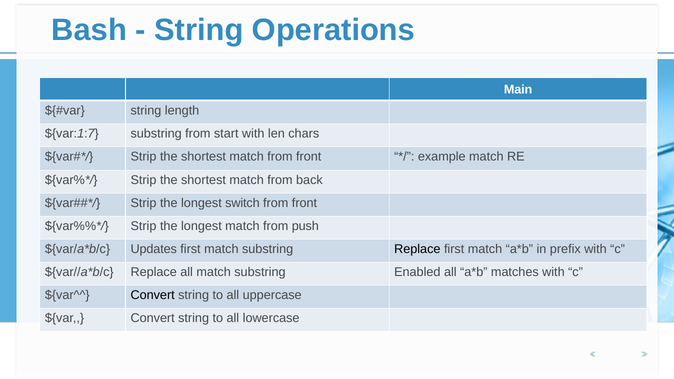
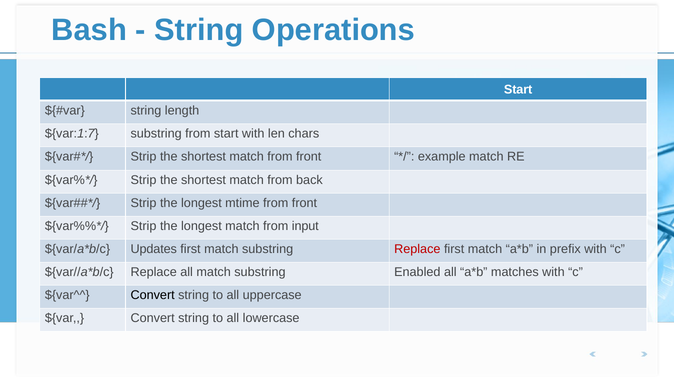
Main: Main -> Start (518, 89)
switch: switch -> mtime (242, 203)
push: push -> input (305, 226)
Replace colour: black -> red (417, 249)
